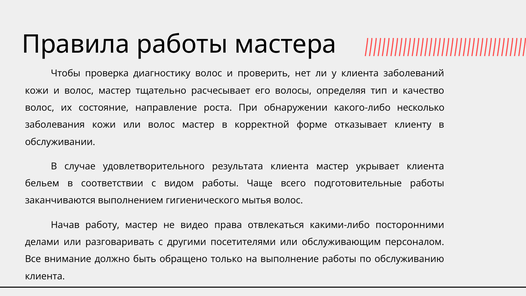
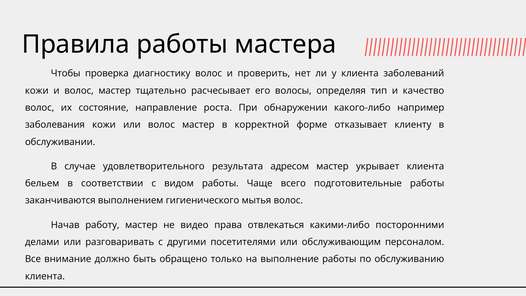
несколько: несколько -> например (421, 108)
результата клиента: клиента -> адресом (290, 166)
